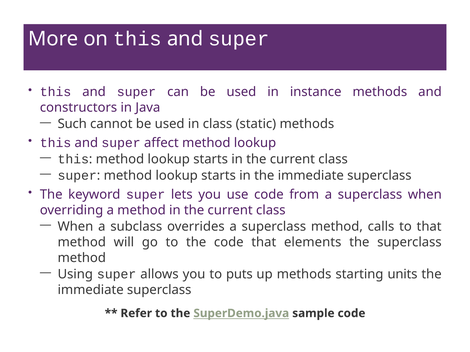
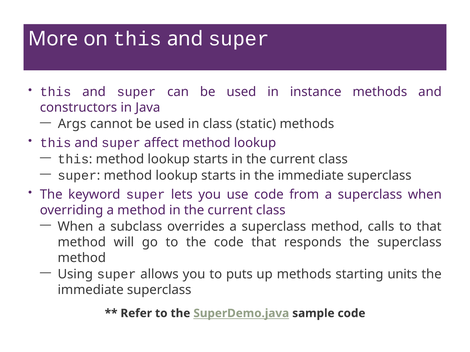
Such: Such -> Args (72, 124)
elements: elements -> responds (313, 242)
